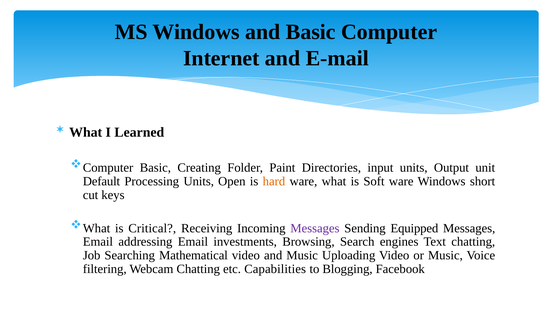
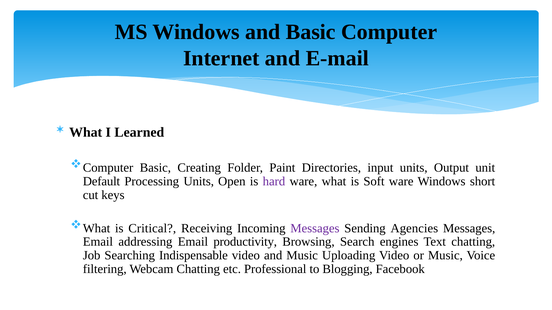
hard colour: orange -> purple (274, 182)
Equipped: Equipped -> Agencies (414, 229)
investments: investments -> productivity (245, 242)
Mathematical: Mathematical -> Indispensable (193, 256)
Capabilities: Capabilities -> Professional (275, 270)
